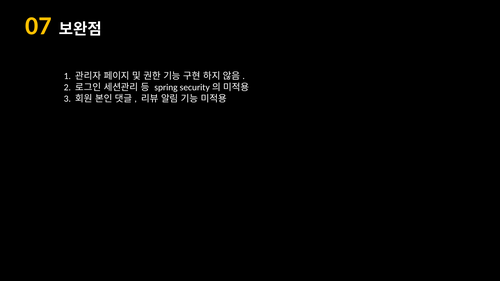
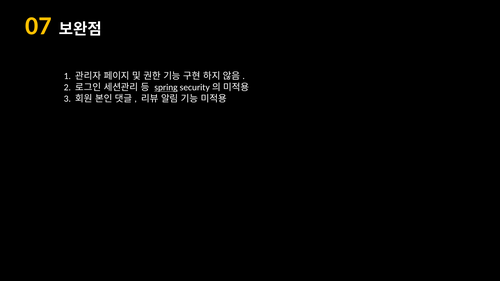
spring underline: none -> present (166, 88)
